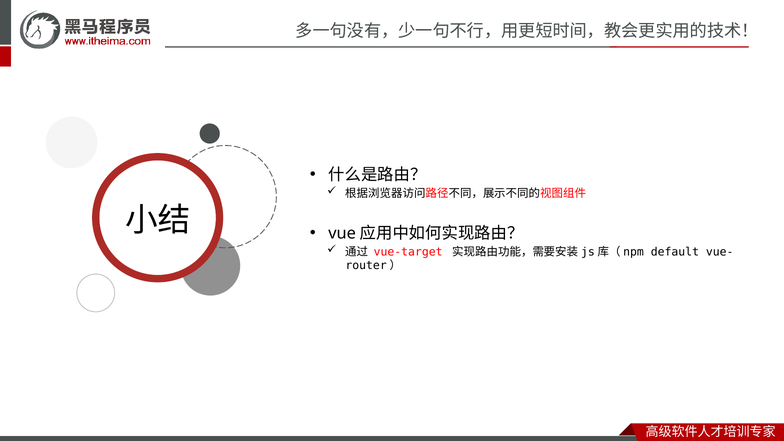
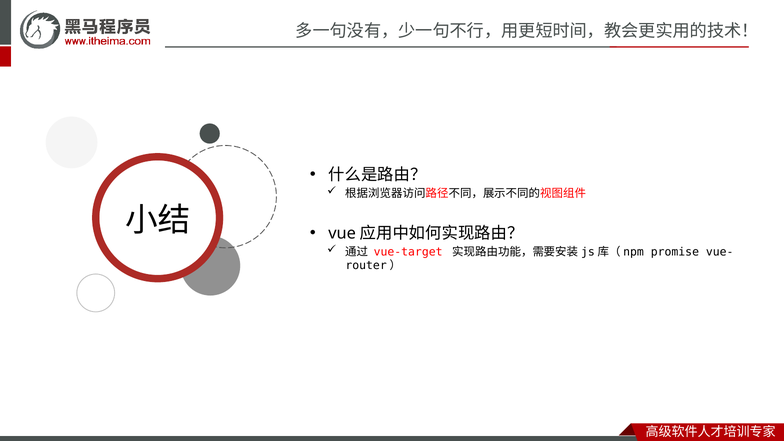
default: default -> promise (675, 252)
